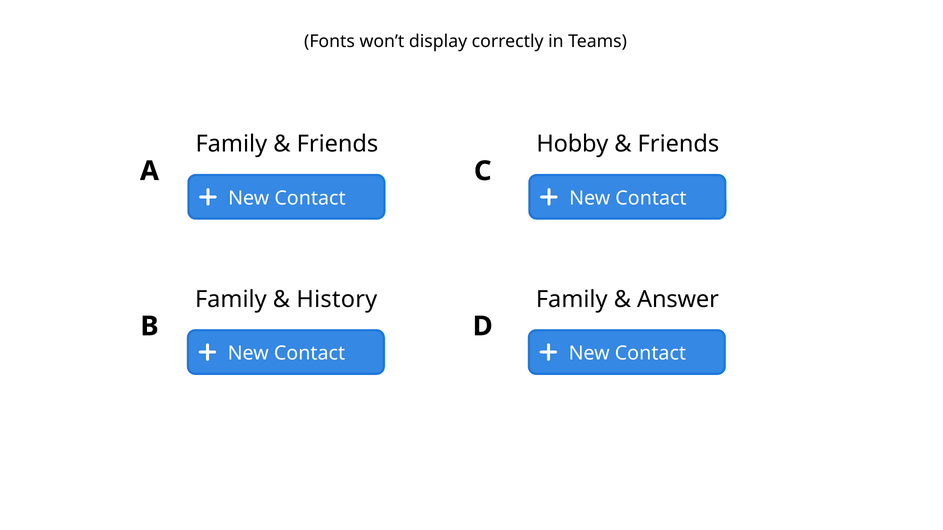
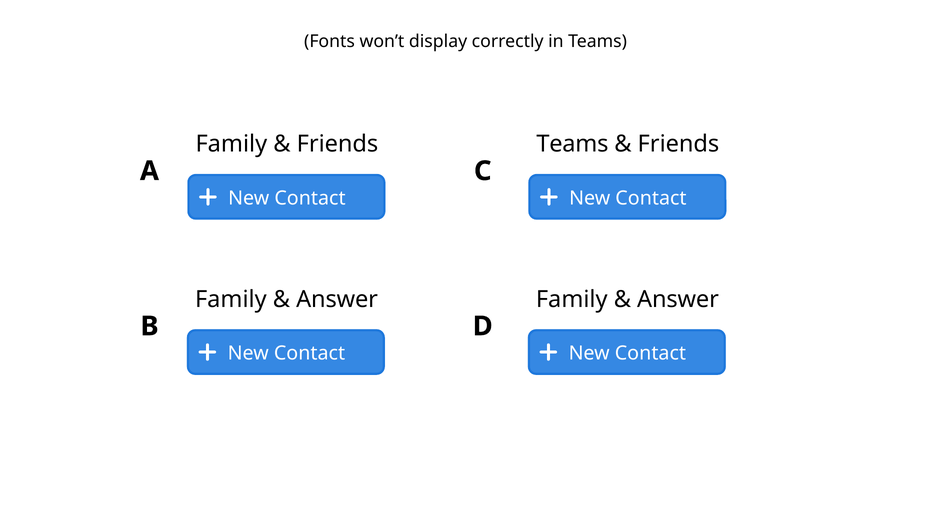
Hobby: Hobby -> Teams (572, 144)
History: History -> Answer (337, 300)
